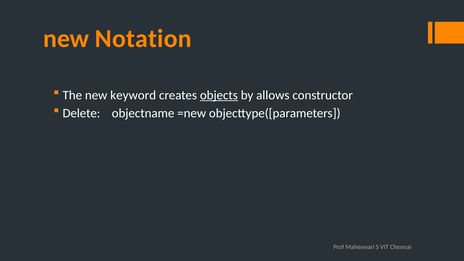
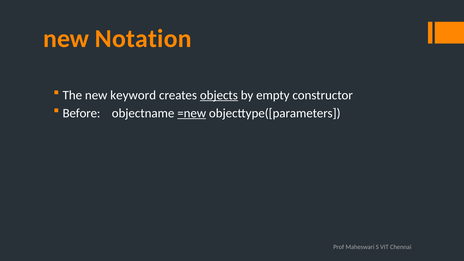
allows: allows -> empty (273, 95)
Delete: Delete -> Before (81, 113)
=new underline: none -> present (192, 113)
